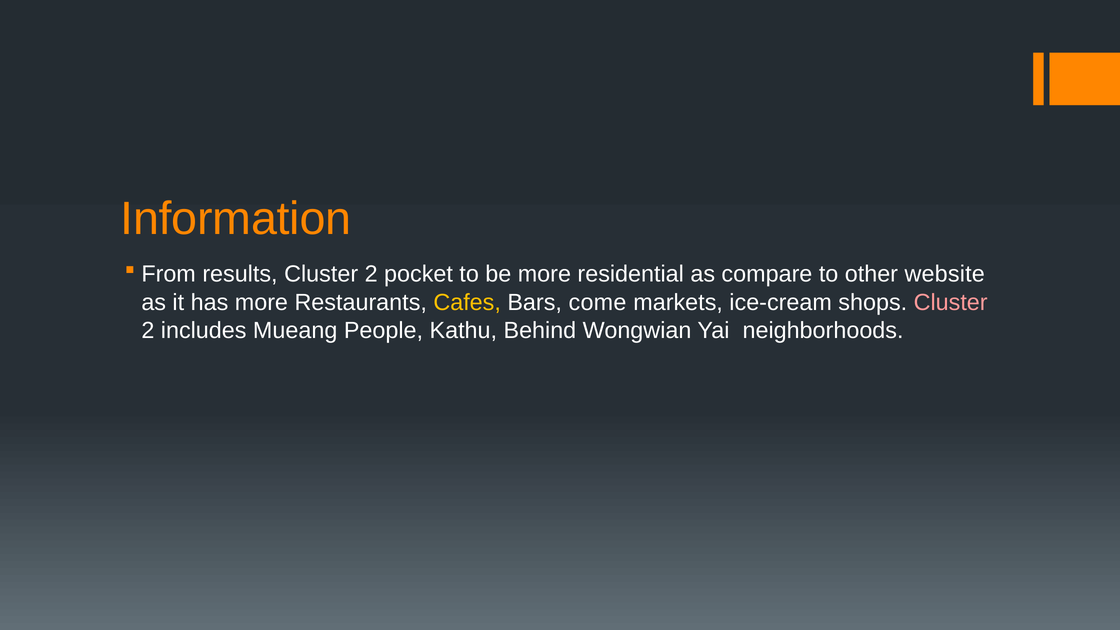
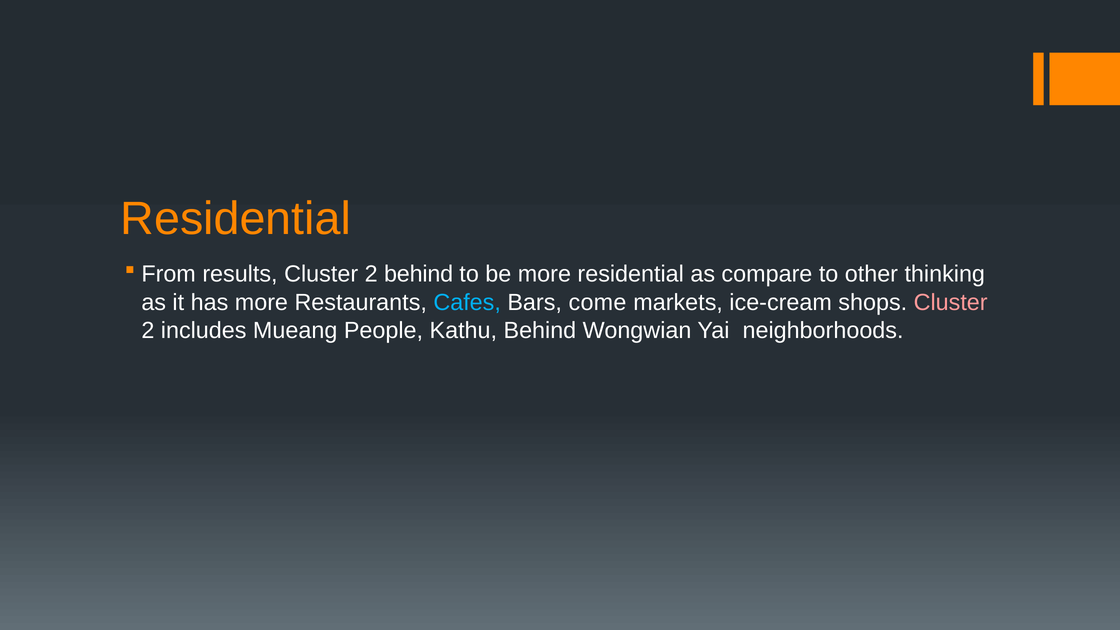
Information: Information -> Residential (236, 219)
2 pocket: pocket -> behind (419, 274)
website: website -> thinking (945, 274)
Cafes colour: yellow -> light blue (467, 302)
